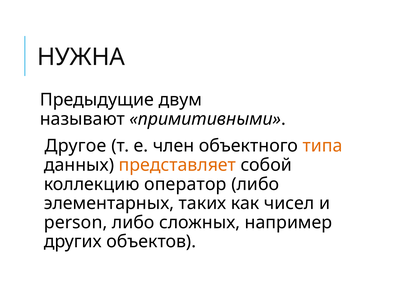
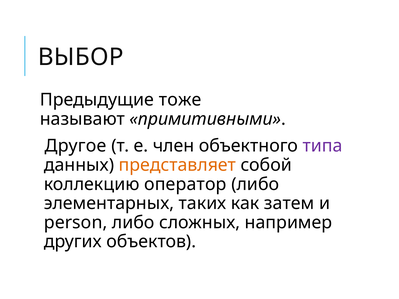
НУЖНА: НУЖНА -> ВЫБОР (81, 57)
двум: двум -> тоже (180, 100)
типа colour: orange -> purple (323, 146)
чисел: чисел -> затем (289, 203)
